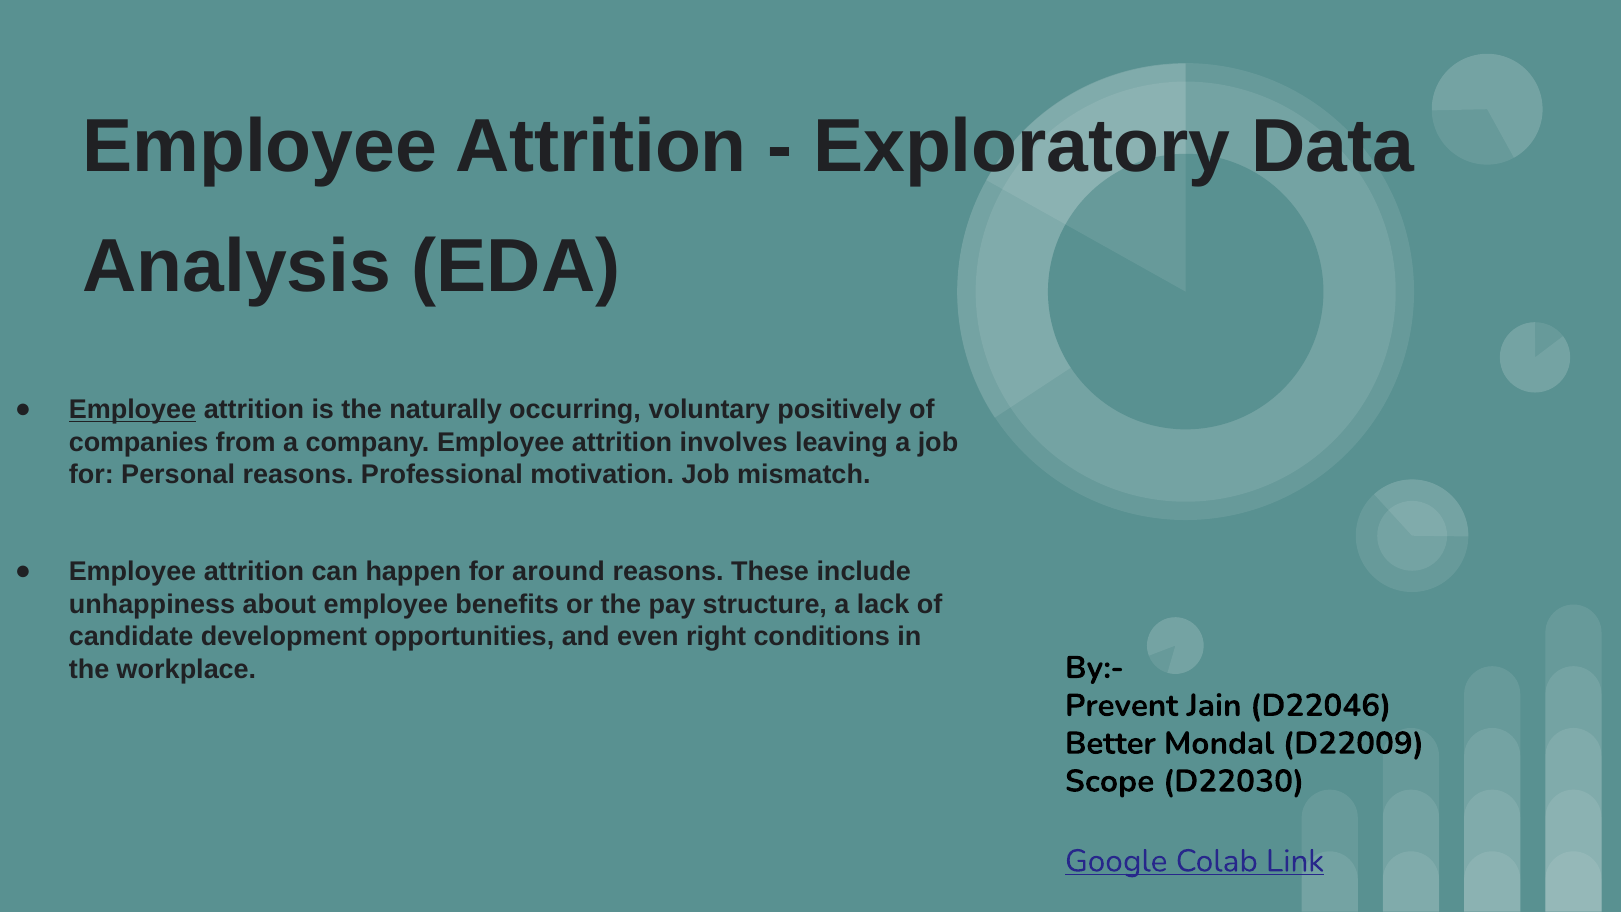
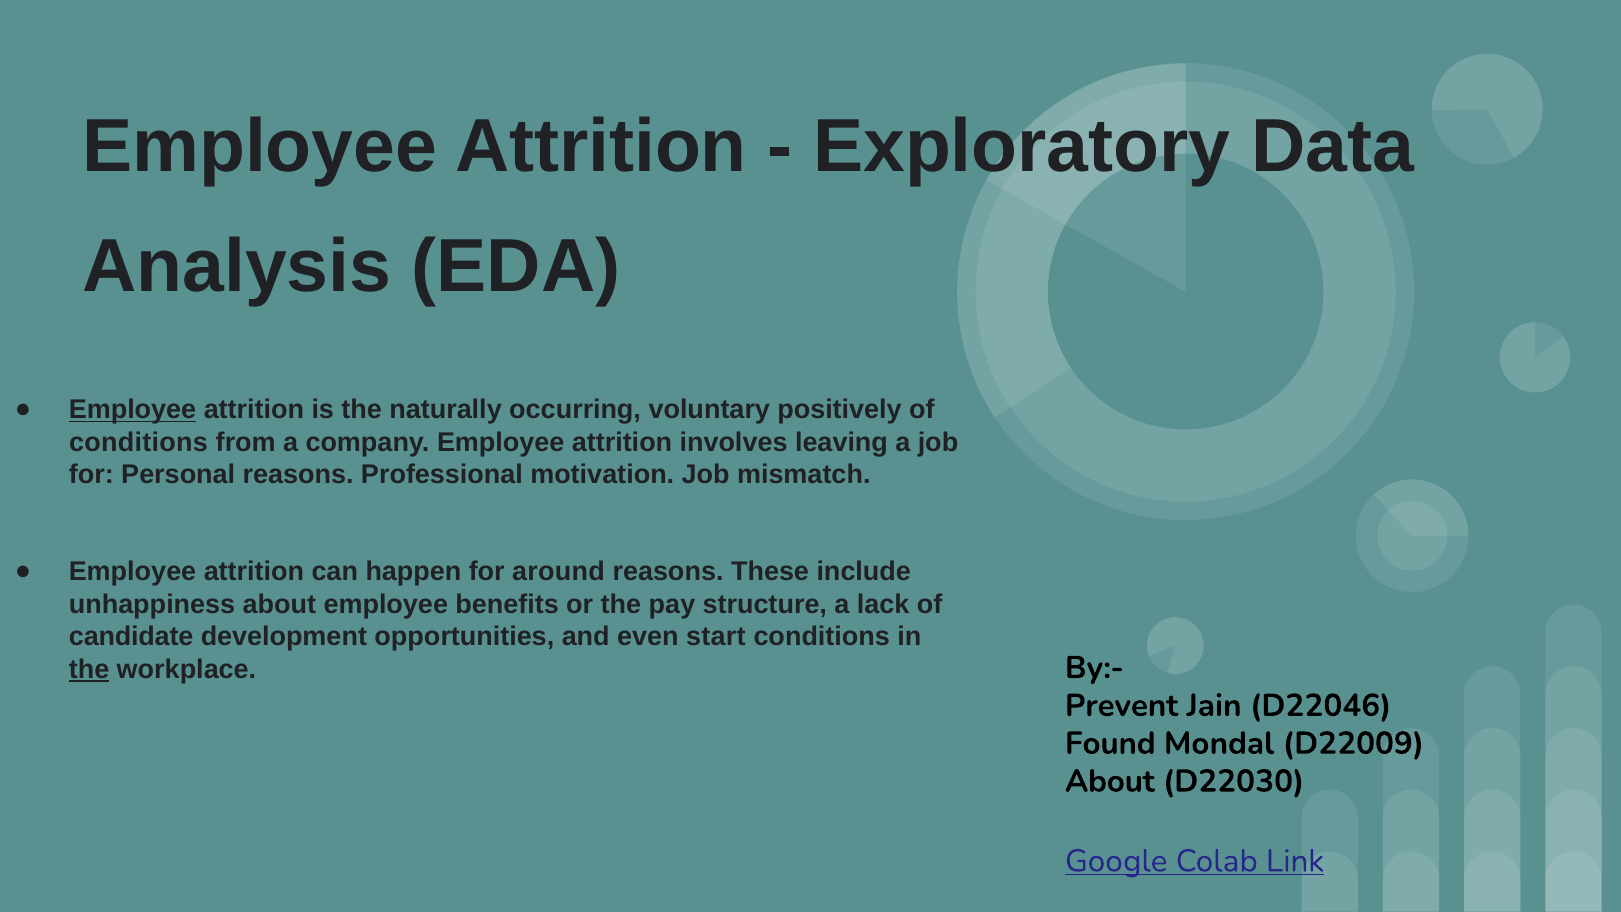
companies: companies -> conditions (138, 442)
right: right -> start (716, 637)
the underline: none -> present (89, 669)
Better: Better -> Found (1110, 743)
Scope: Scope -> About (1110, 781)
